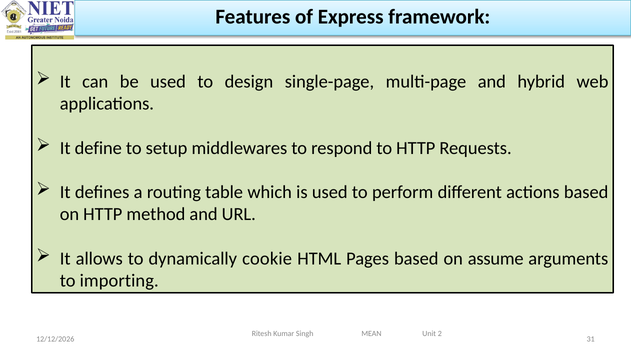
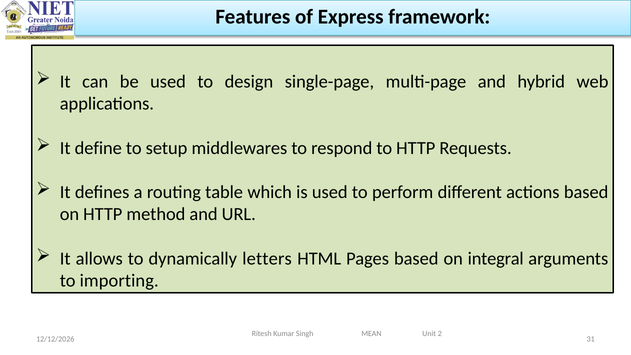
cookie: cookie -> letters (267, 259)
assume: assume -> integral (496, 259)
